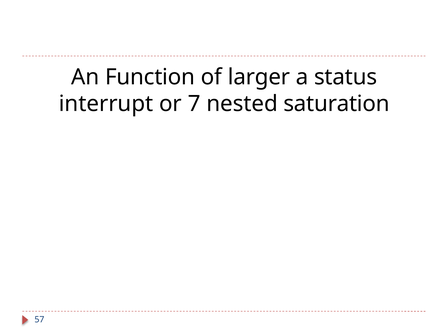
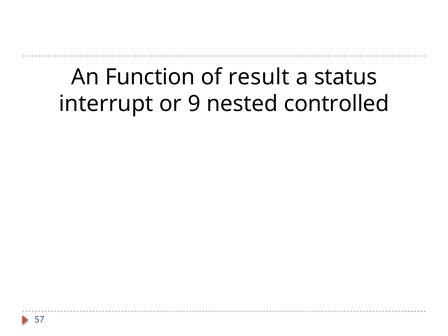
larger: larger -> result (259, 77)
7: 7 -> 9 (194, 104)
saturation: saturation -> controlled (336, 104)
